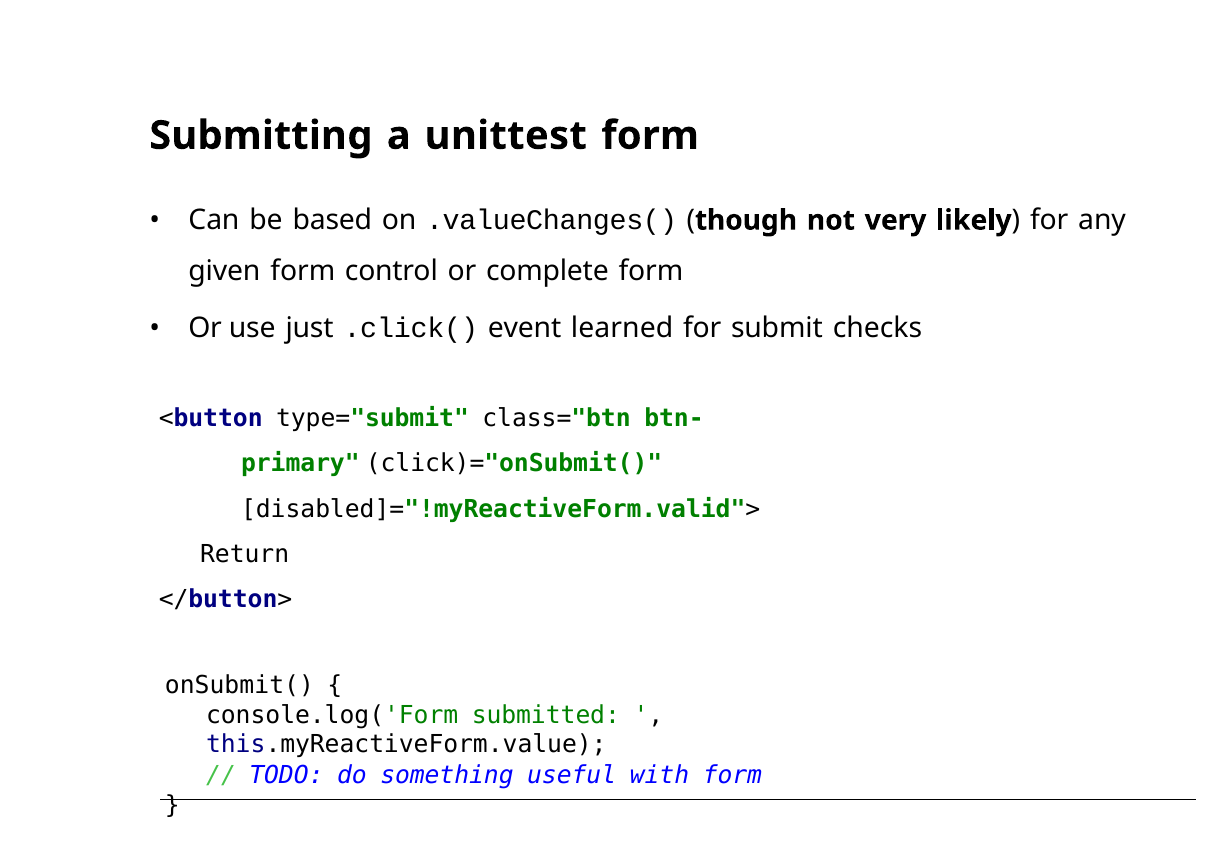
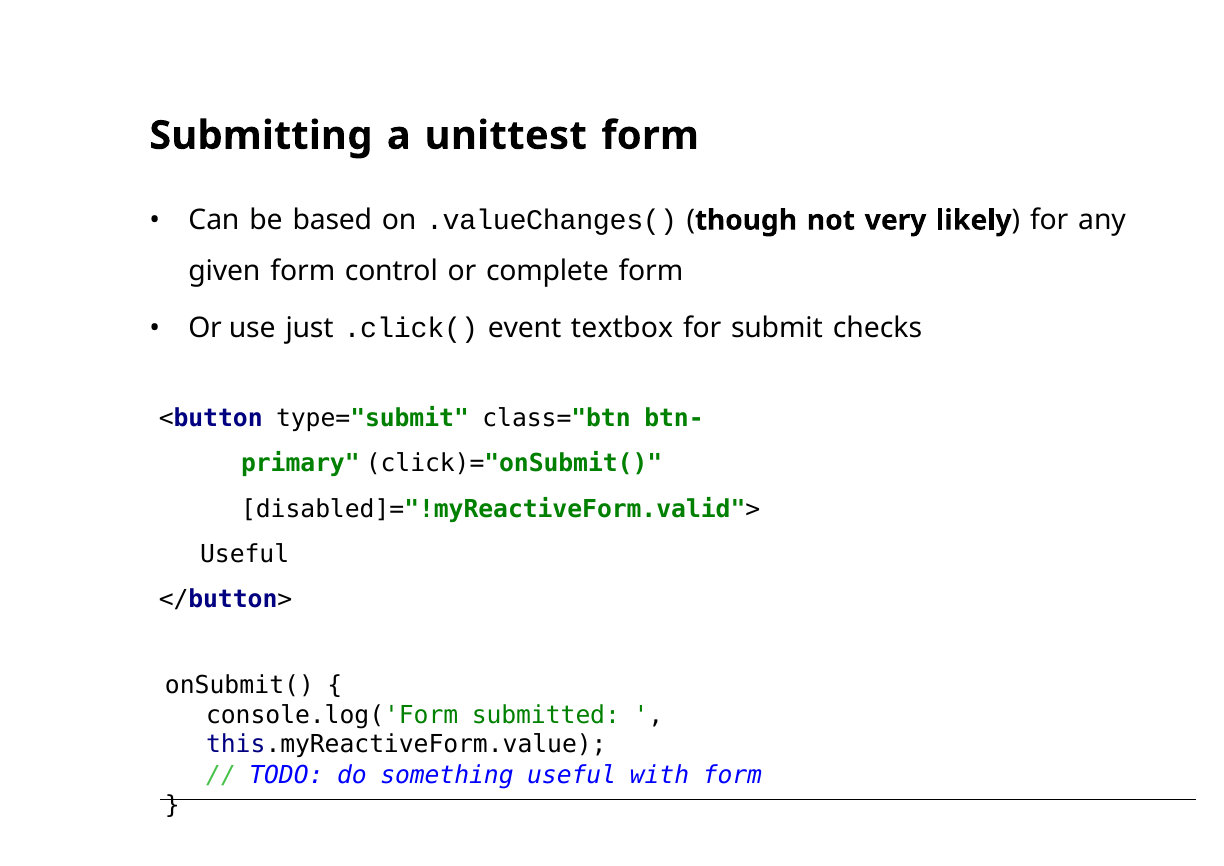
learned: learned -> textbox (622, 328)
Return: Return -> Useful (245, 554)
